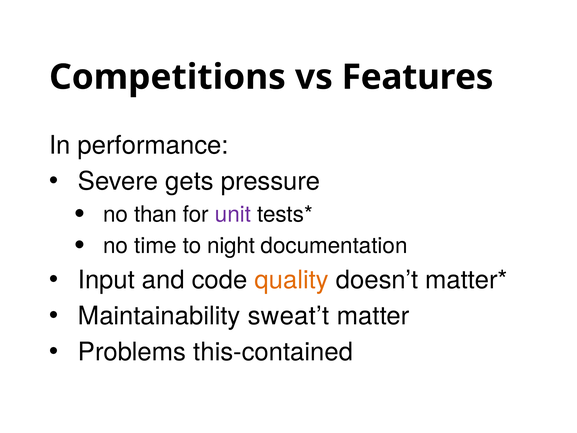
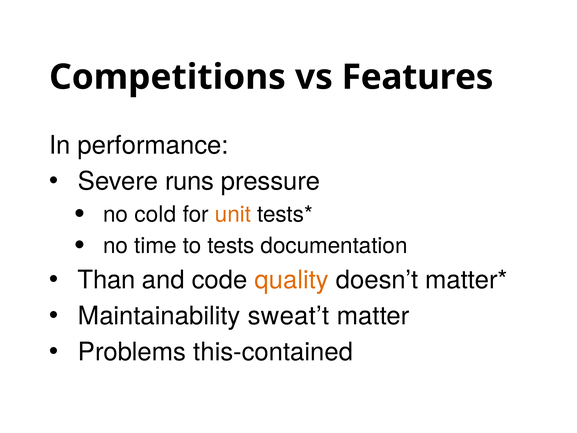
gets: gets -> runs (190, 181)
than: than -> cold (155, 214)
unit colour: purple -> orange (233, 214)
night: night -> tests (231, 246)
Input: Input -> Than (106, 280)
